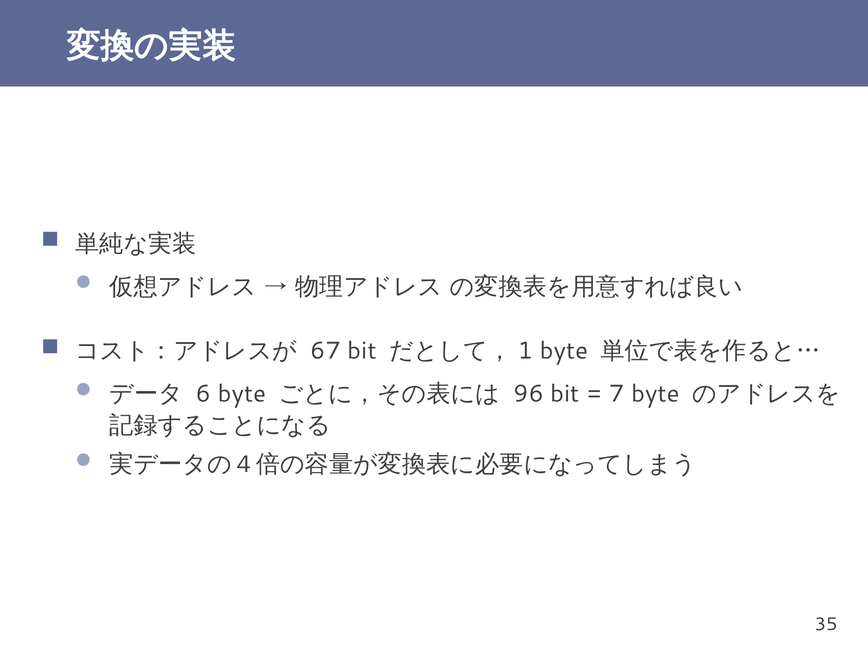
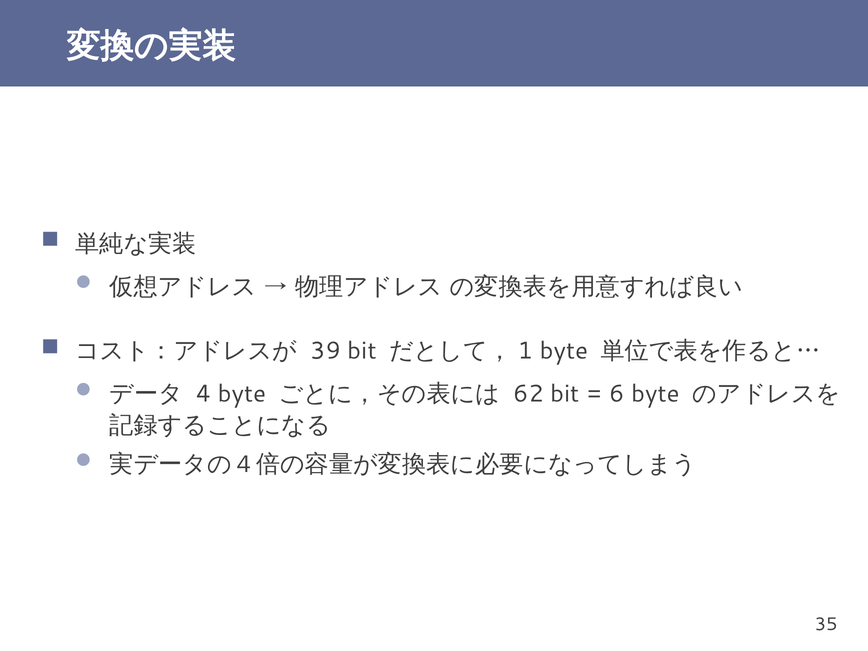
67: 67 -> 39 (326, 351)
6: 6 -> 4 (204, 394)
96: 96 -> 62 (529, 394)
7: 7 -> 6 (617, 394)
